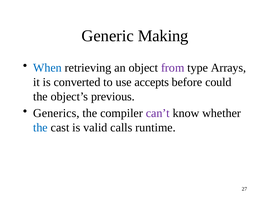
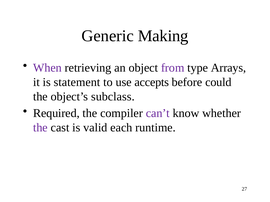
When colour: blue -> purple (47, 68)
converted: converted -> statement (77, 82)
previous: previous -> subclass (113, 97)
Generics: Generics -> Required (56, 114)
the colour: blue -> purple (40, 128)
calls: calls -> each (121, 128)
